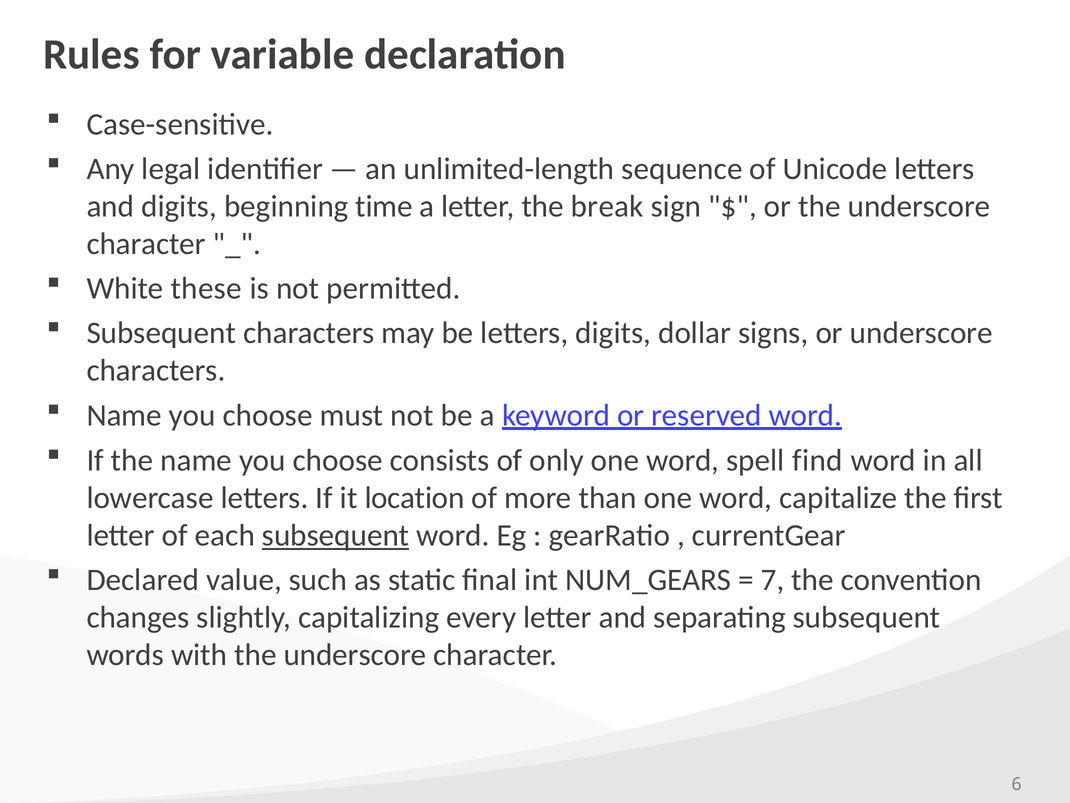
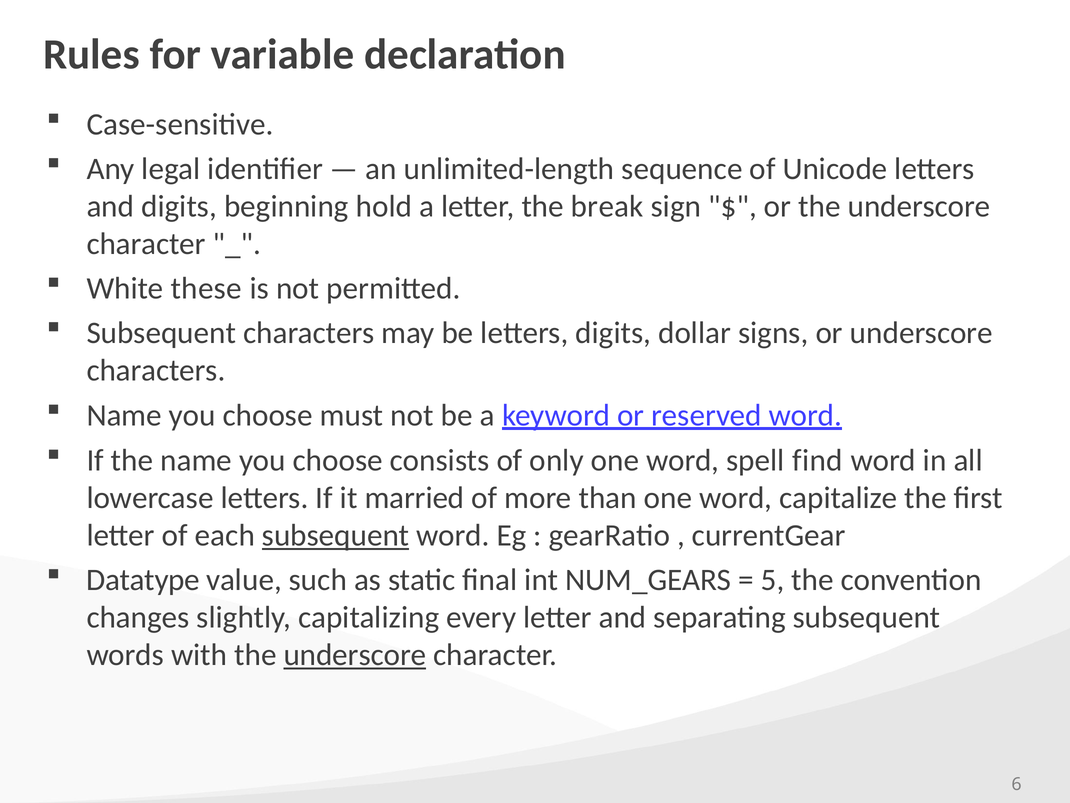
time: time -> hold (384, 206)
location: location -> married (414, 498)
Declared: Declared -> Datatype (143, 580)
7: 7 -> 5 (772, 580)
underscore underline: none -> present (355, 655)
